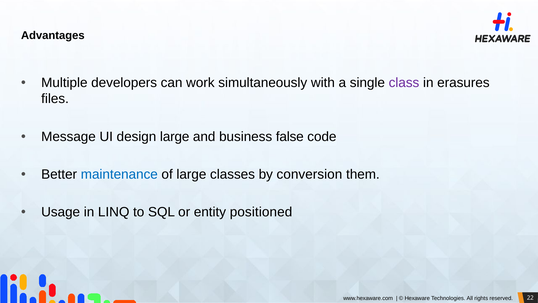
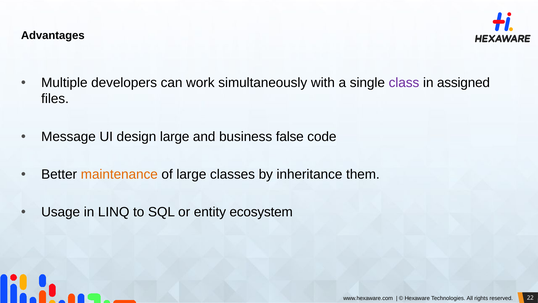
erasures: erasures -> assigned (463, 83)
maintenance colour: blue -> orange (119, 174)
conversion: conversion -> inheritance (309, 174)
positioned: positioned -> ecosystem (261, 212)
